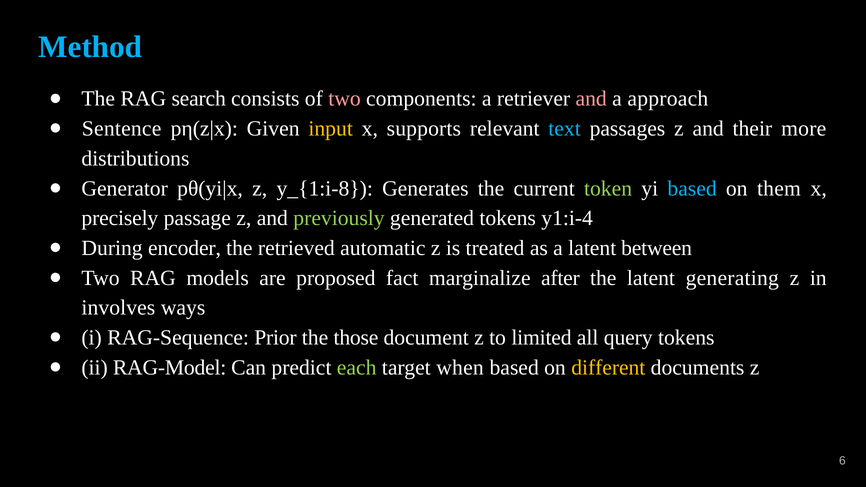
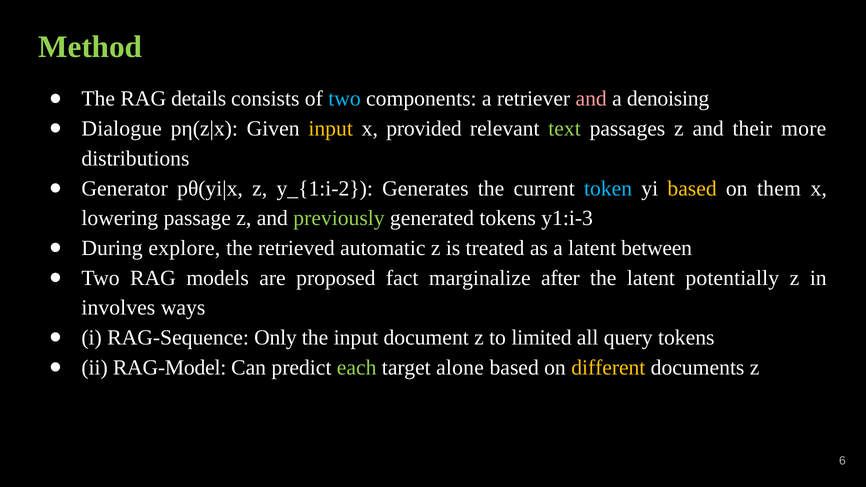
Method colour: light blue -> light green (90, 47)
search: search -> details (199, 99)
two colour: pink -> light blue (345, 99)
approach: approach -> denoising (668, 99)
Sentence: Sentence -> Dialogue (122, 129)
supports: supports -> provided (424, 129)
text colour: light blue -> light green (565, 129)
y_{1:i-8: y_{1:i-8 -> y_{1:i-2 (325, 188)
token colour: light green -> light blue (608, 188)
based colour: light blue -> yellow (692, 188)
precisely: precisely -> lowering (120, 218)
y1:i-4: y1:i-4 -> y1:i-3 (567, 218)
encoder: encoder -> explore (184, 248)
generating: generating -> potentially (732, 278)
Prior: Prior -> Only (275, 338)
the those: those -> input (356, 338)
when: when -> alone (460, 368)
